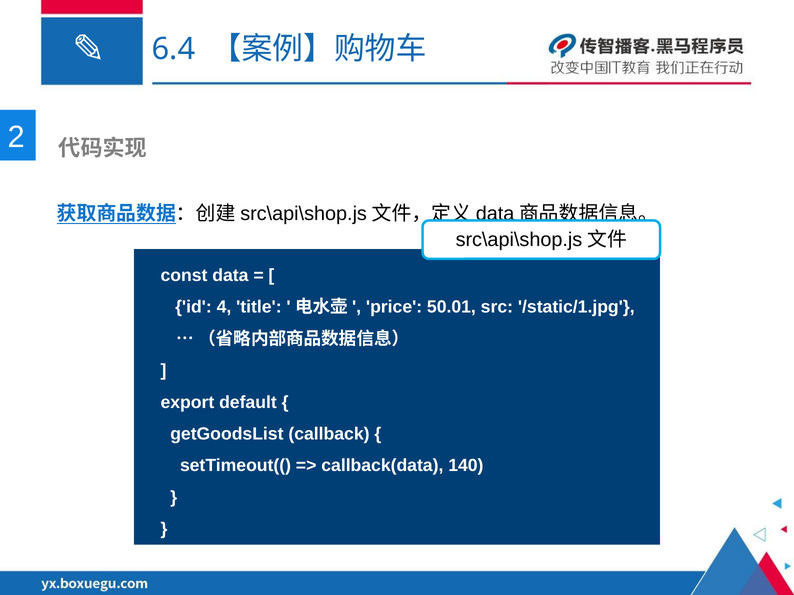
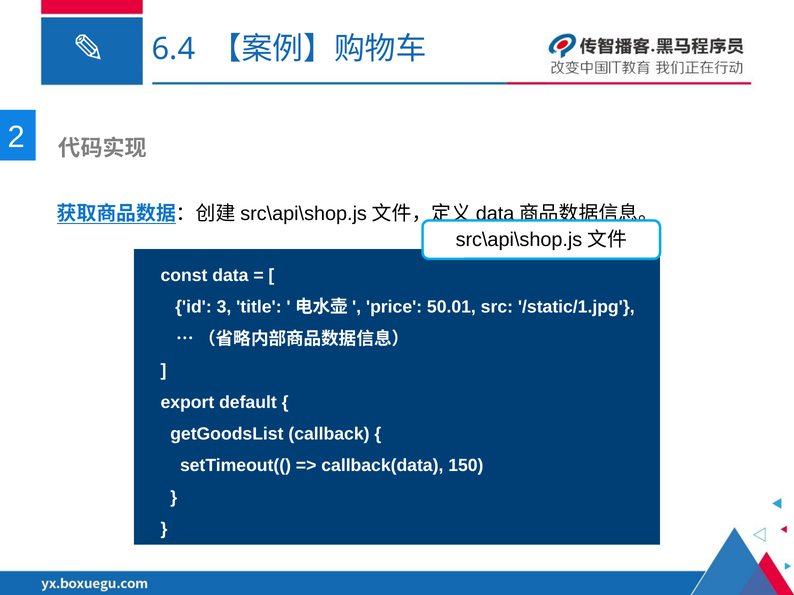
4: 4 -> 3 (224, 307)
140: 140 -> 150 (466, 466)
